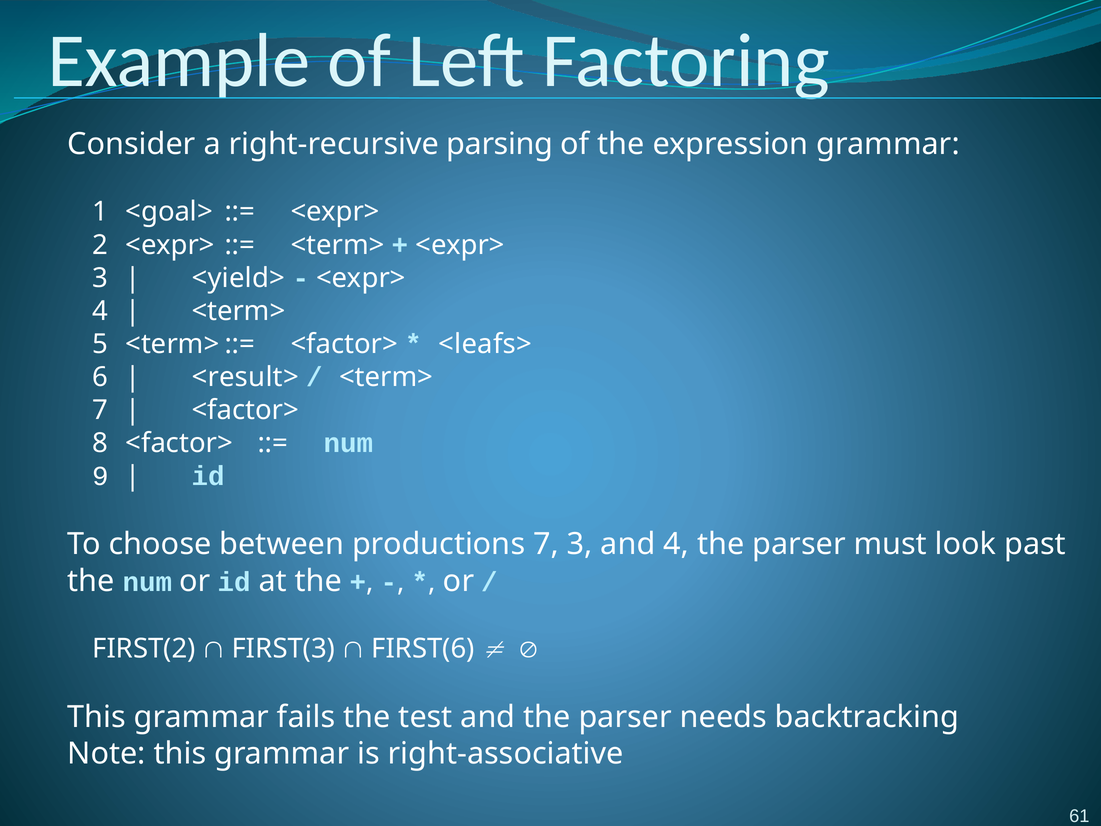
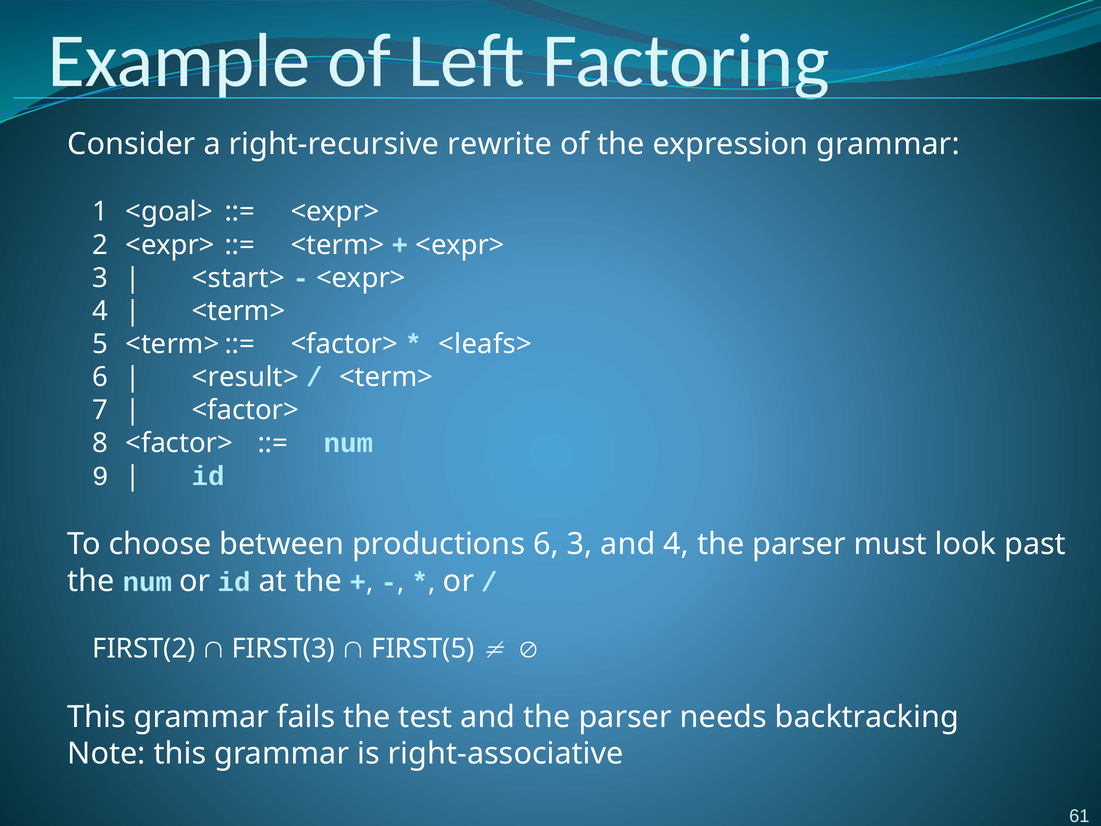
parsing: parsing -> rewrite (499, 144)
<yield>: <yield> -> <start> (238, 278)
productions 7: 7 -> 6 (546, 544)
FIRST(6: FIRST(6 -> FIRST(5 (423, 649)
